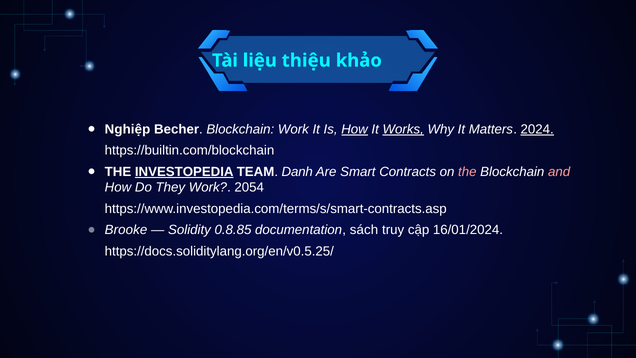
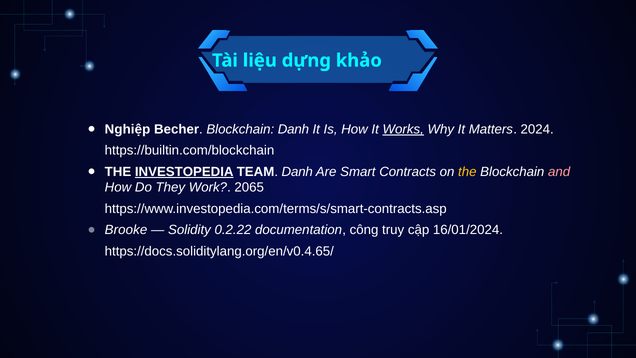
thiệu: thiệu -> dựng (306, 61)
Blockchain Work: Work -> Danh (293, 129)
How underline: present -> none (355, 129)
2024 underline: present -> none (537, 129)
the colour: pink -> yellow (467, 172)
2054: 2054 -> 2065 (249, 187)
0.8.85: 0.8.85 -> 0.2.22 (233, 230)
sách: sách -> công (364, 230)
https://docs.soliditylang.org/en/v0.5.25/: https://docs.soliditylang.org/en/v0.5.25/ -> https://docs.soliditylang.org/en/v0.4.65/ (219, 251)
